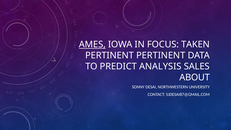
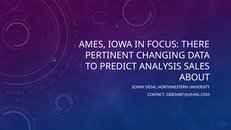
AMES underline: present -> none (92, 44)
TAKEN: TAKEN -> THERE (195, 44)
PERTINENT PERTINENT: PERTINENT -> CHANGING (161, 55)
